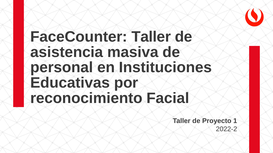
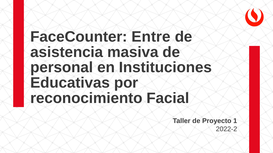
FaceCounter Taller: Taller -> Entre (151, 37)
